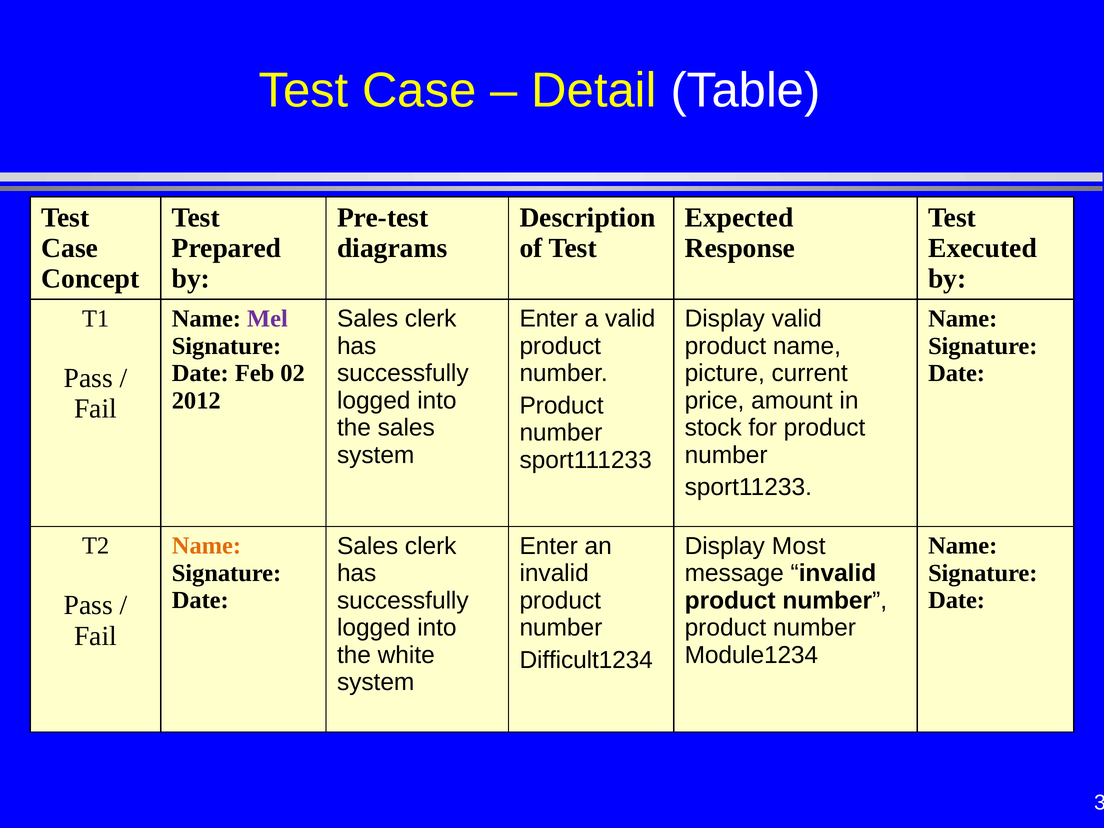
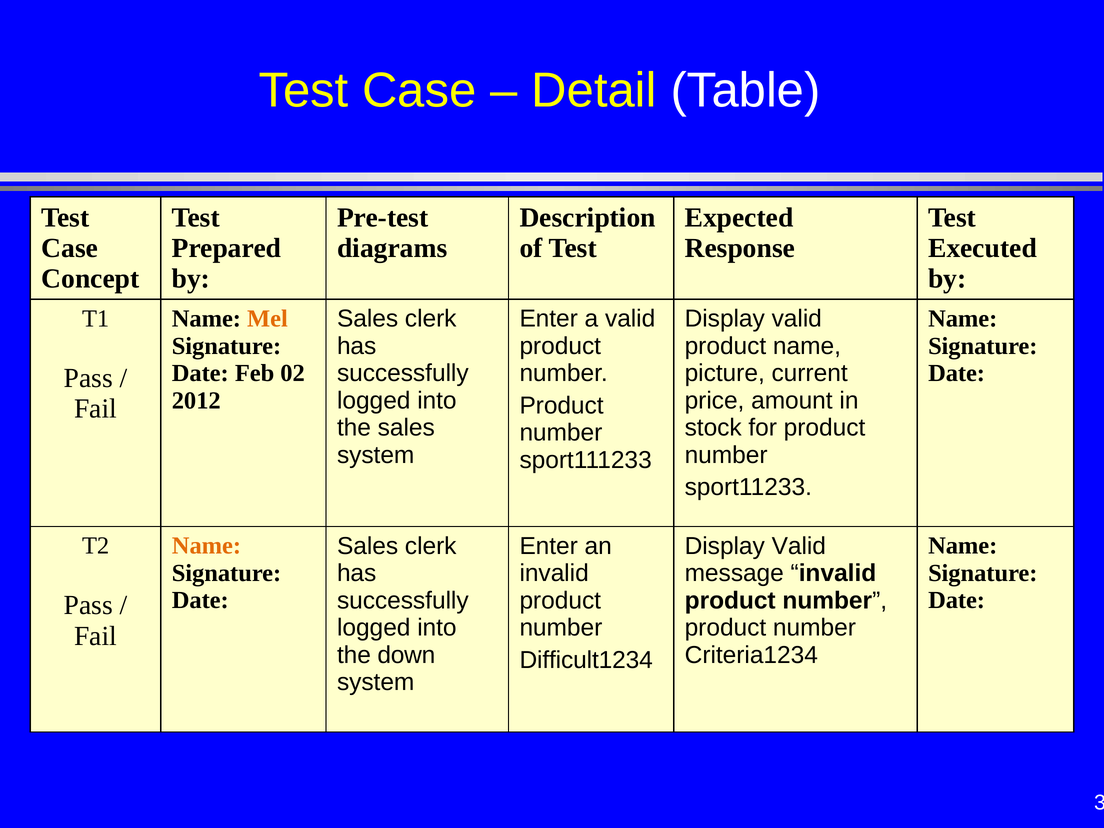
Mel colour: purple -> orange (267, 319)
Most: Most -> Valid (799, 546)
white: white -> down (406, 655)
Module1234: Module1234 -> Criteria1234 (751, 655)
